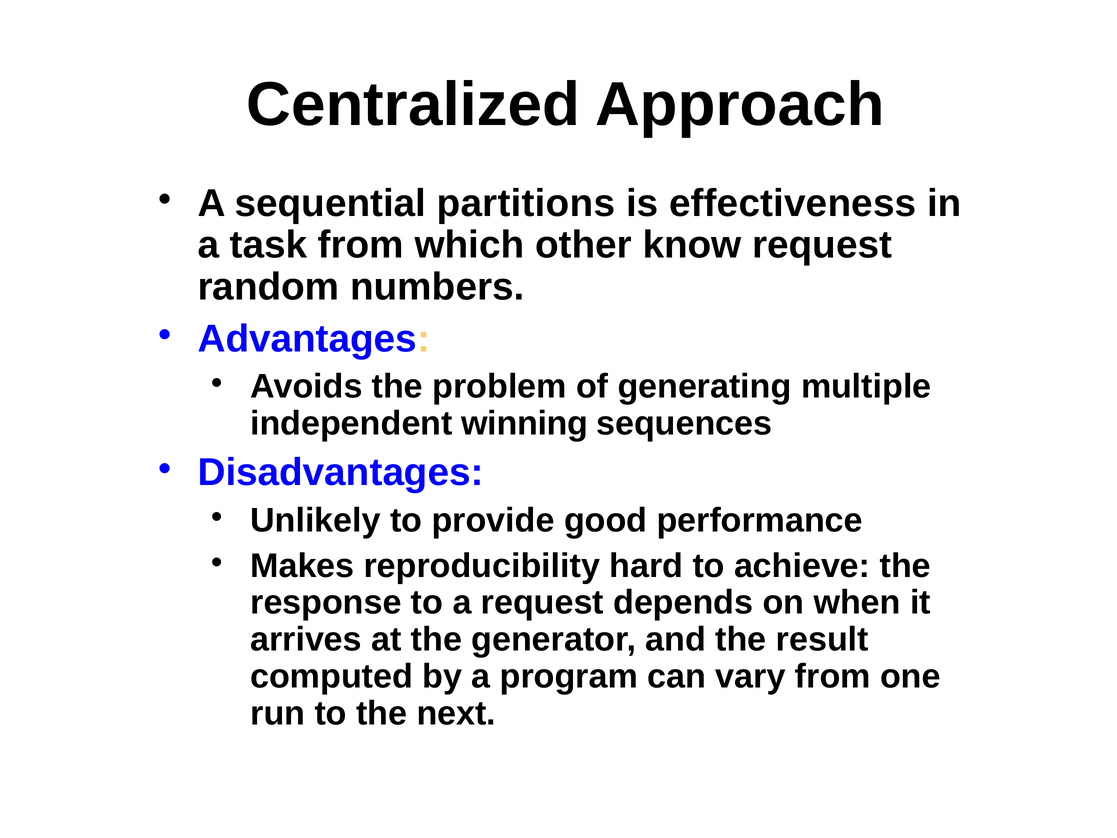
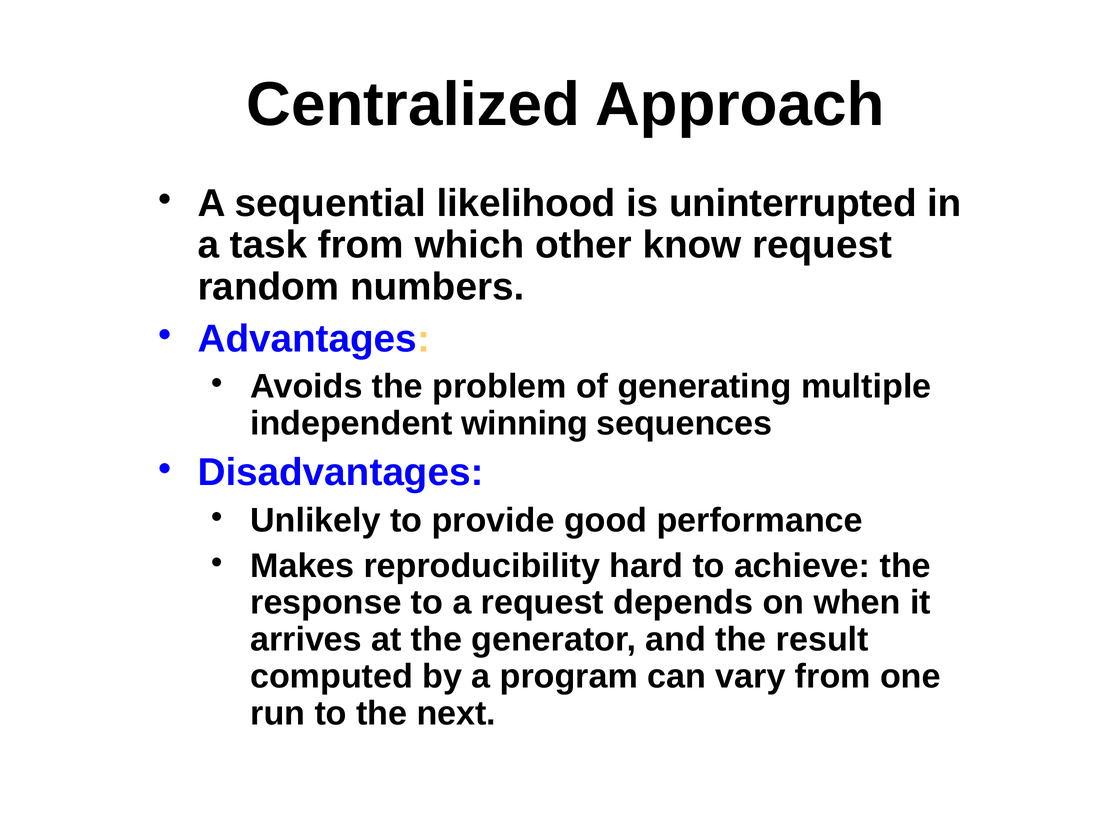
partitions: partitions -> likelihood (526, 203)
effectiveness: effectiveness -> uninterrupted (793, 203)
